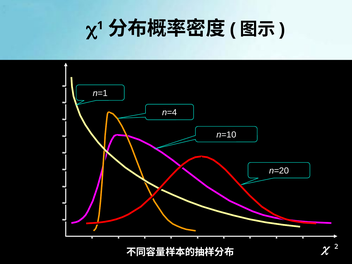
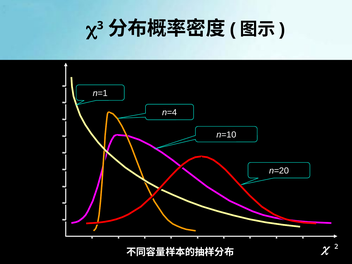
1: 1 -> 3 (100, 25)
